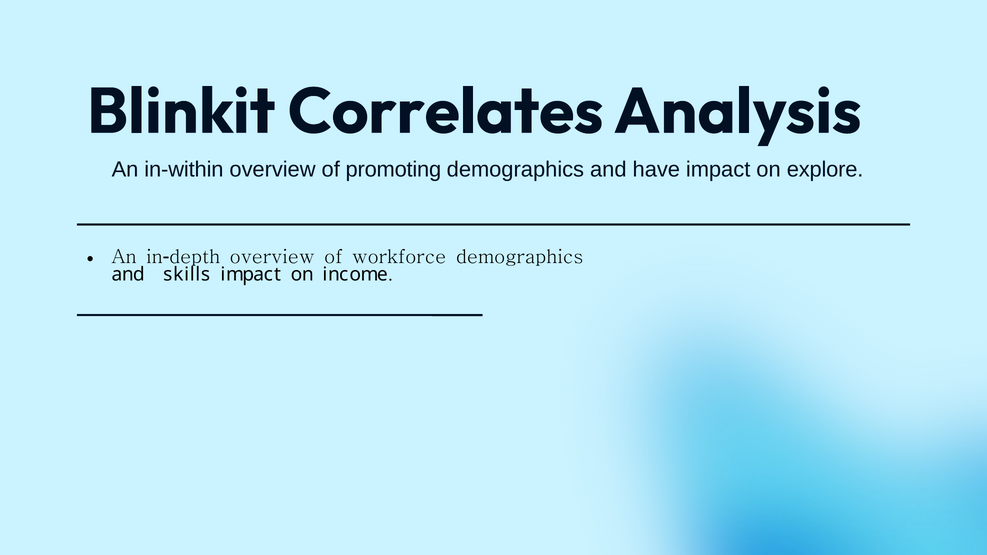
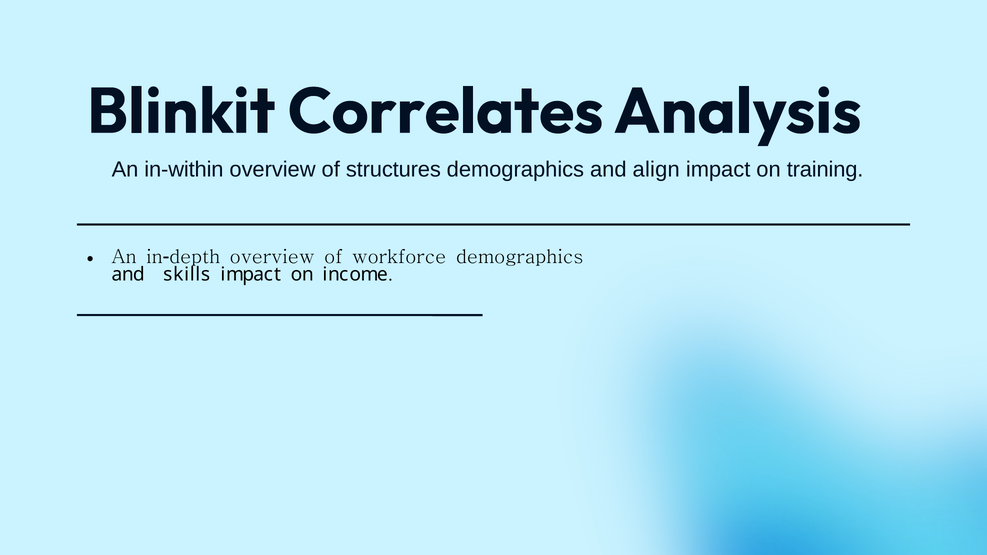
promoting: promoting -> structures (393, 169)
have: have -> align (656, 169)
explore: explore -> training (825, 169)
